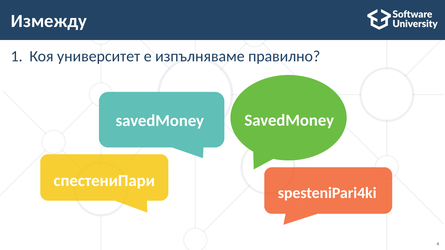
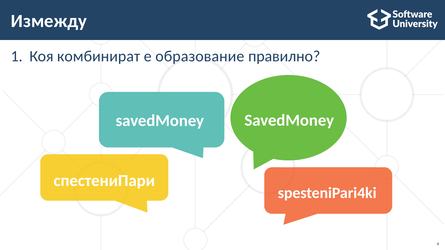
университет: университет -> комбинират (99, 56)
изпълняваме: изпълняваме -> образование (200, 56)
